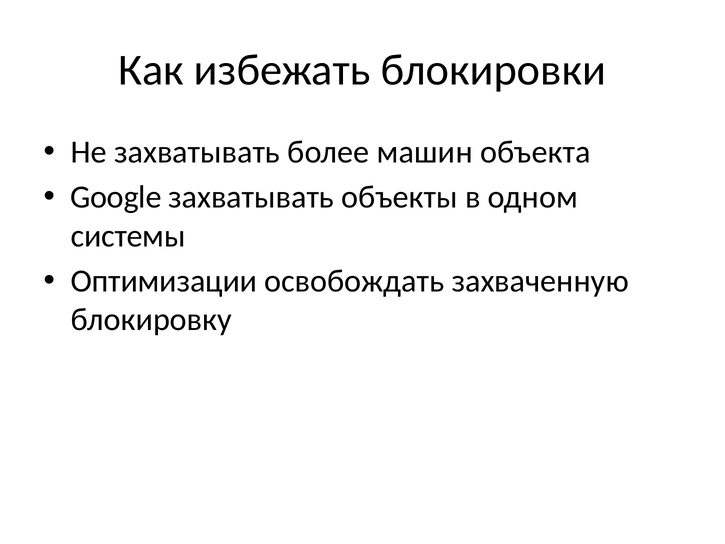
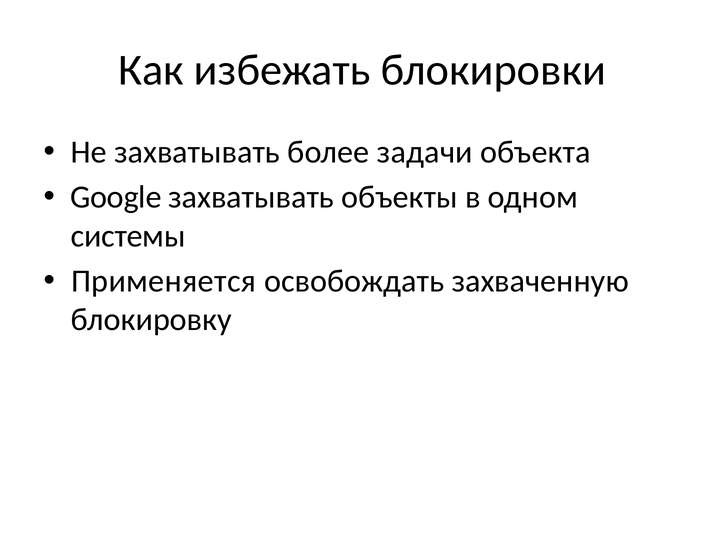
машин: машин -> задачи (425, 152)
Оптимизации: Оптимизации -> Применяется (164, 281)
